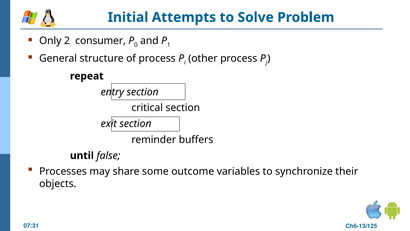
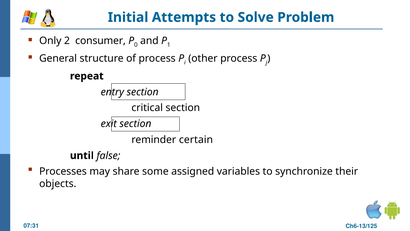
buffers: buffers -> certain (196, 139)
outcome: outcome -> assigned (193, 171)
